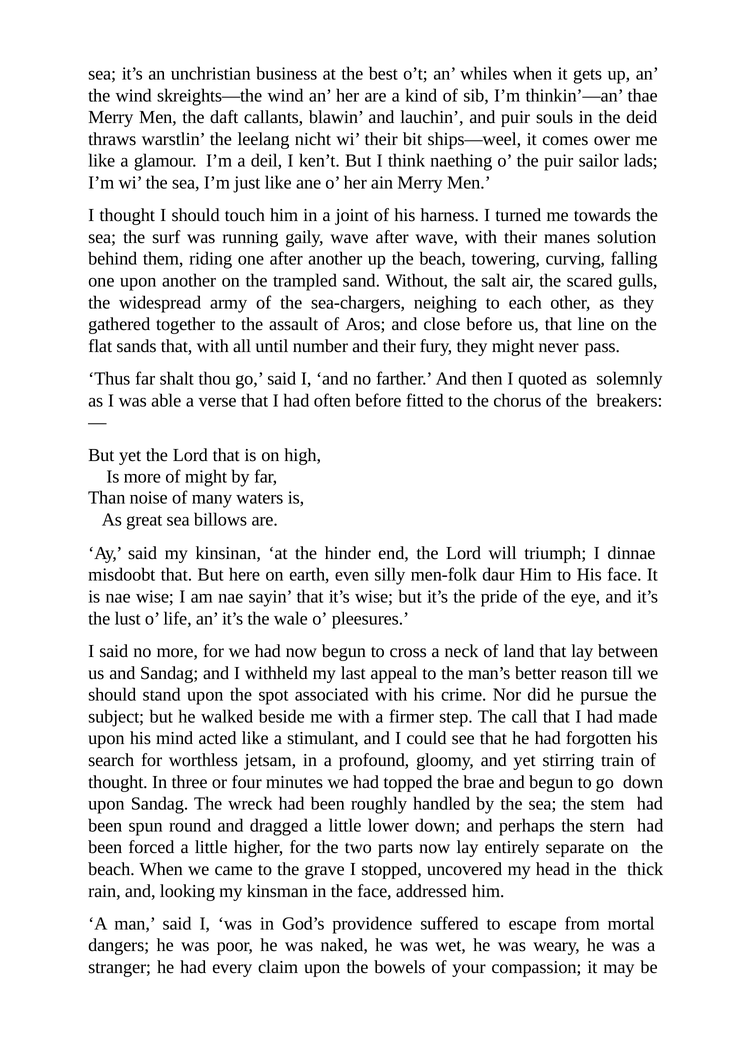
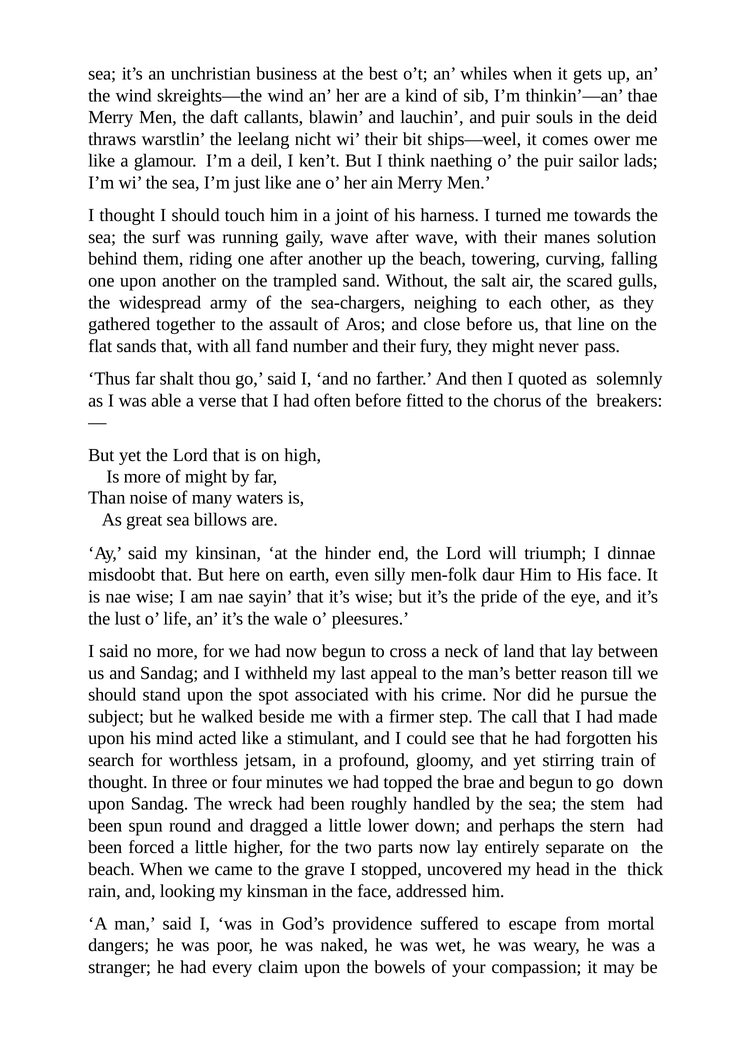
until: until -> fand (272, 346)
